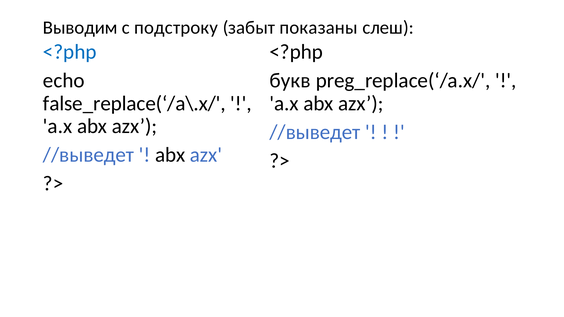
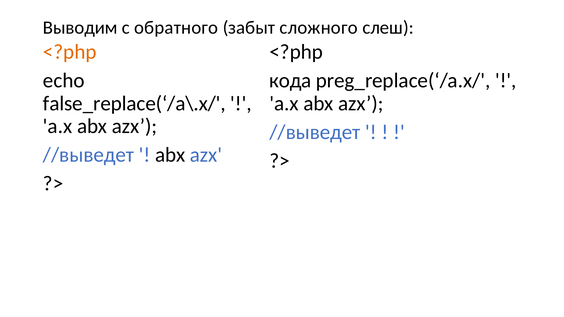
подстроку: подстроку -> обратного (176, 28)
показаны: показаны -> сложного (319, 28)
<?php colour: blue -> orange (70, 52)
букв: букв -> кода (290, 81)
